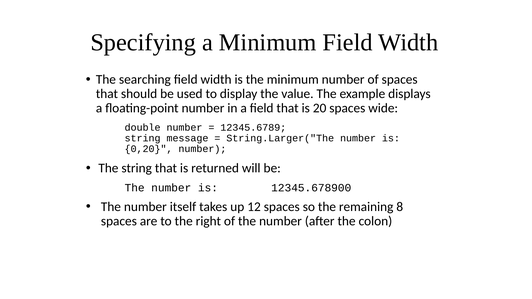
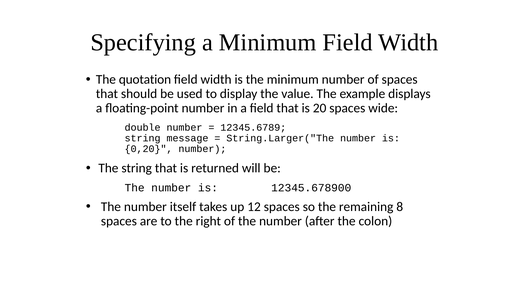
searching: searching -> quotation (145, 80)
